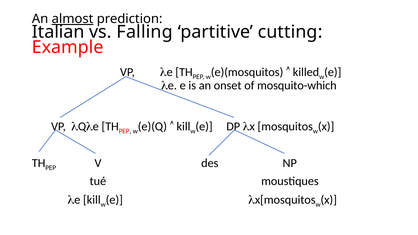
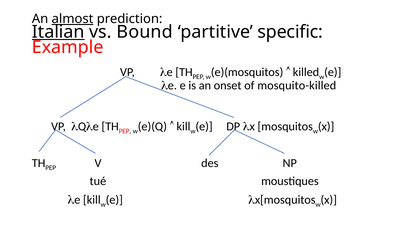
Italian underline: none -> present (58, 32)
Falling: Falling -> Bound (145, 32)
cutting: cutting -> specific (290, 32)
mosquito-which: mosquito-which -> mosquito-killed (297, 86)
